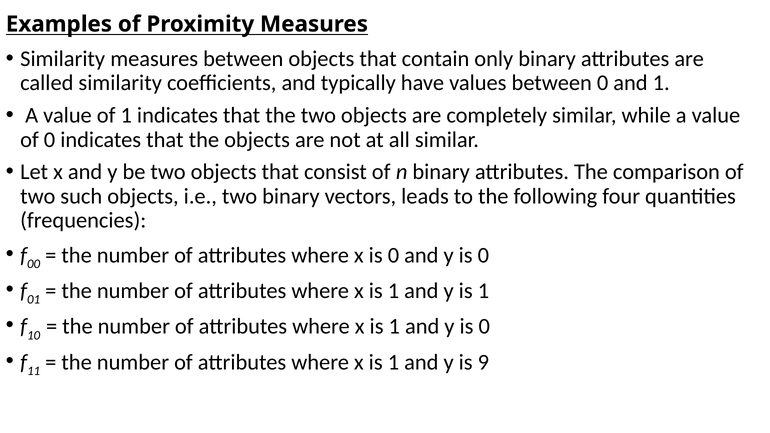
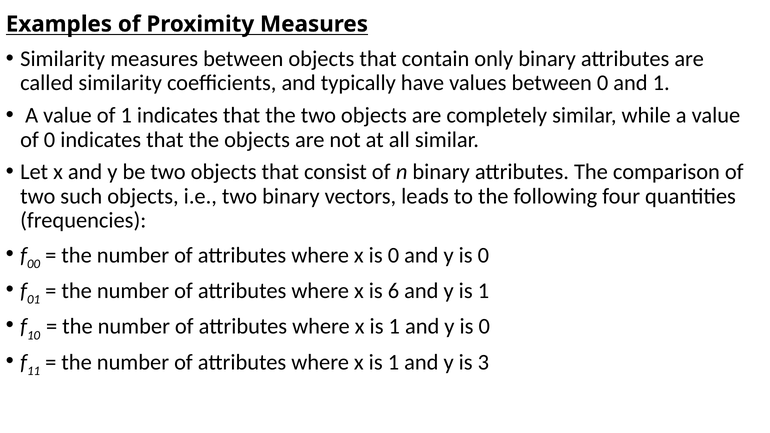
1: 1 -> 6 (393, 291)
9: 9 -> 3 (483, 362)
